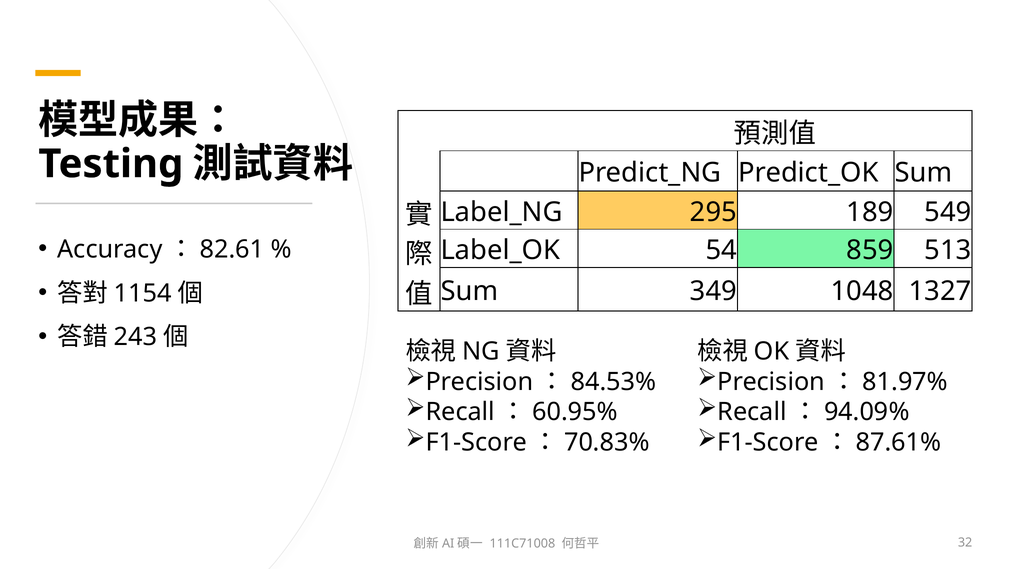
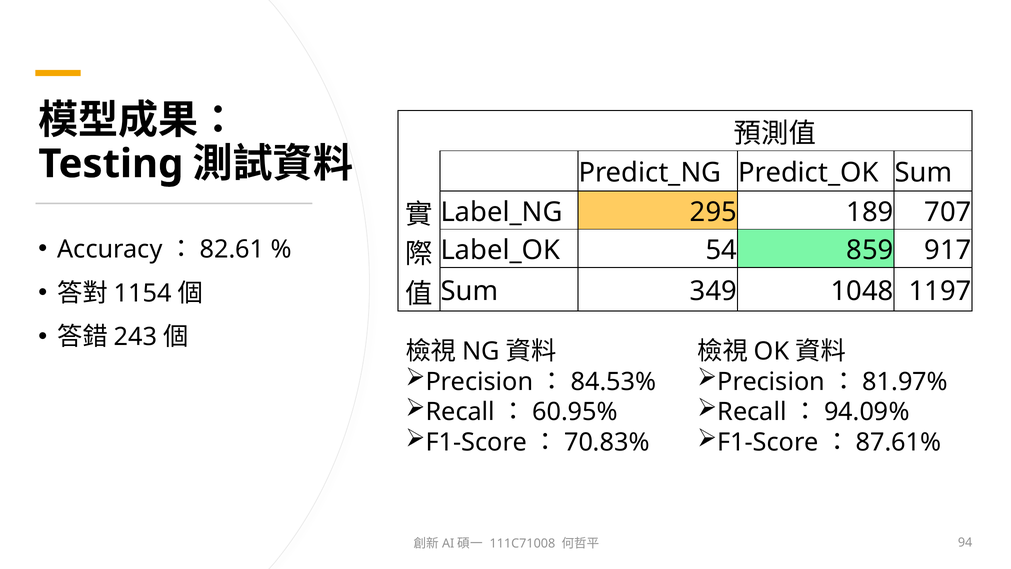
549: 549 -> 707 (948, 212)
513: 513 -> 917 (948, 250)
1327: 1327 -> 1197 (940, 291)
32: 32 -> 94 (965, 542)
